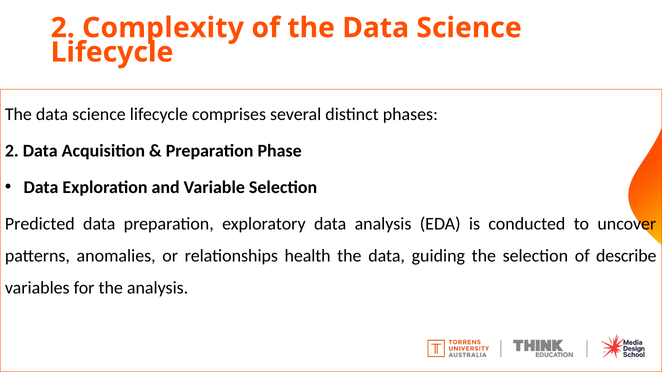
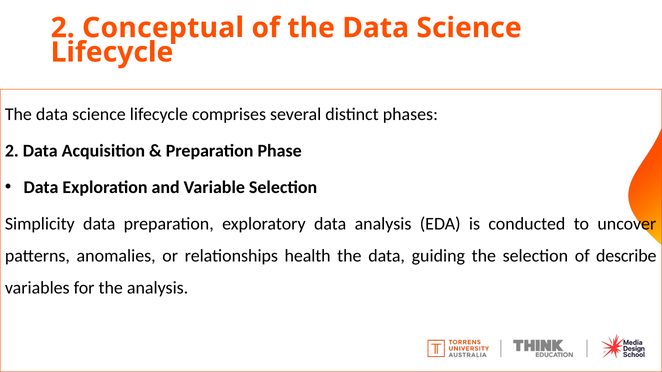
Complexity: Complexity -> Conceptual (163, 28)
Predicted: Predicted -> Simplicity (40, 224)
